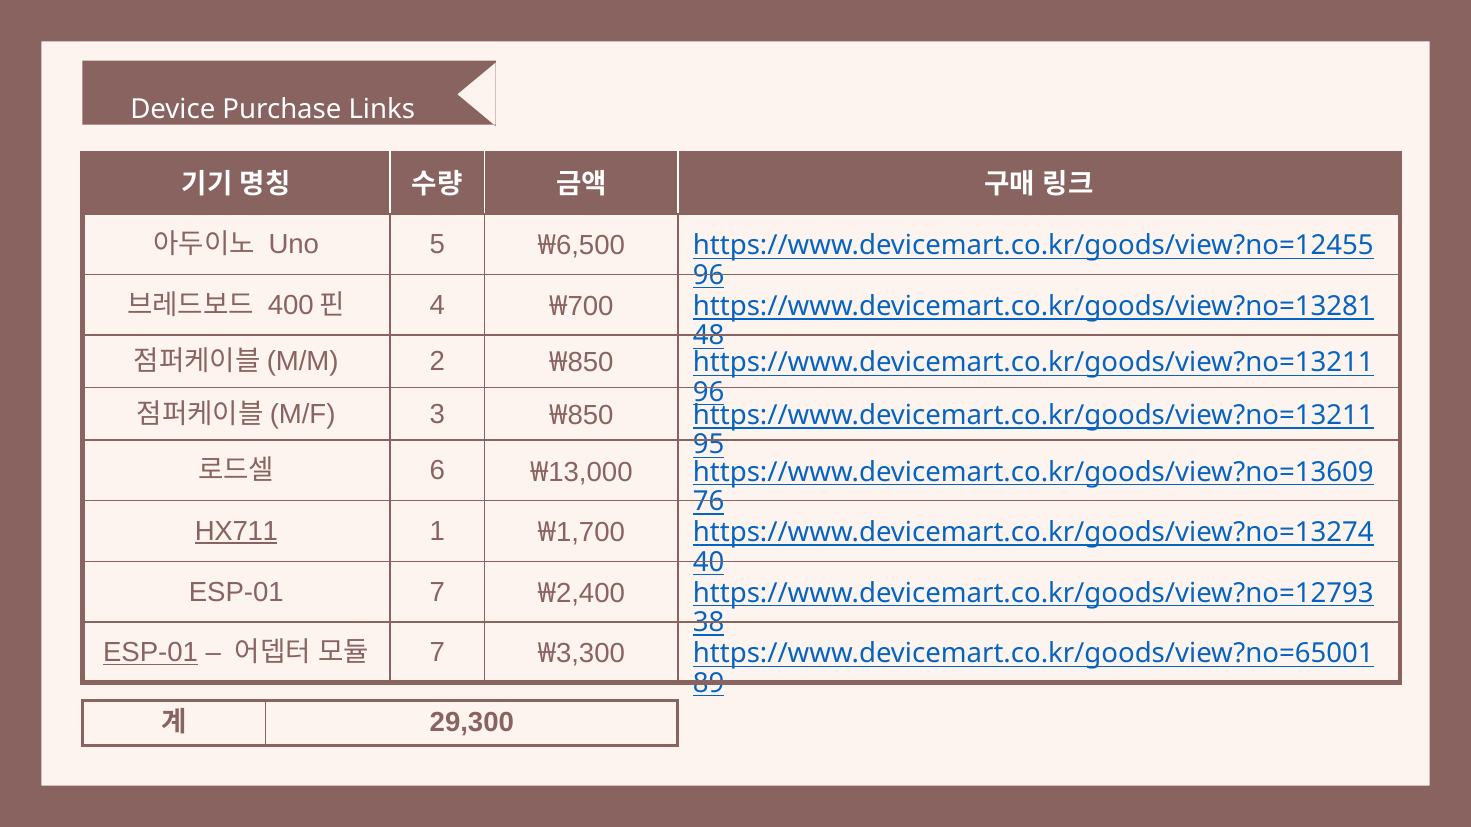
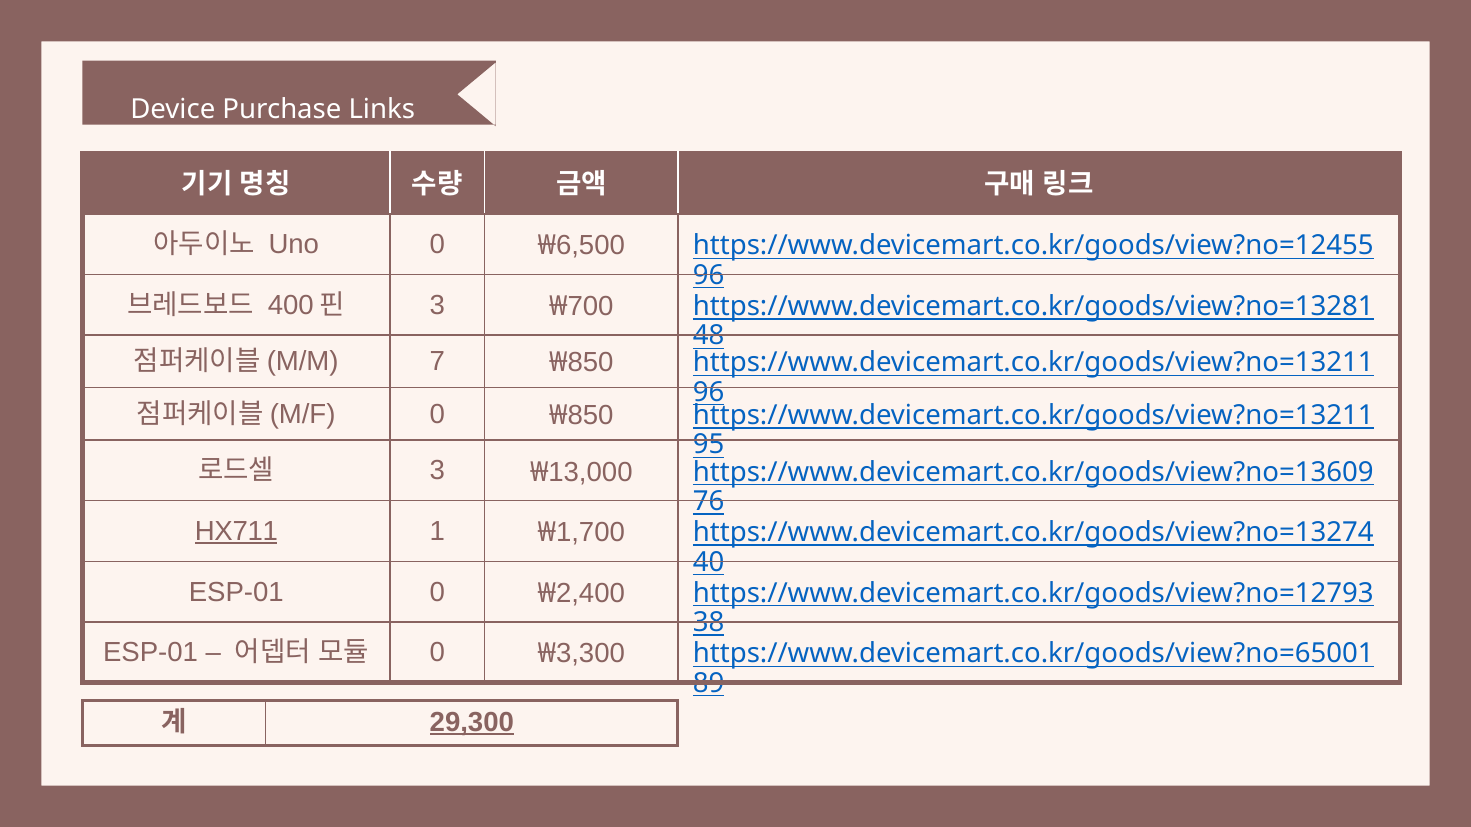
Uno 5: 5 -> 0 (437, 245)
4: 4 -> 3 (437, 305)
2: 2 -> 7 (437, 362)
3: 3 -> 0 (437, 415)
6: 6 -> 3 (437, 471)
ESP-01 7: 7 -> 0 (437, 592)
ESP-01 underline: present -> none (151, 653)
7: 7 -> 0 (437, 653)
29,300 underline: none -> present (472, 722)
